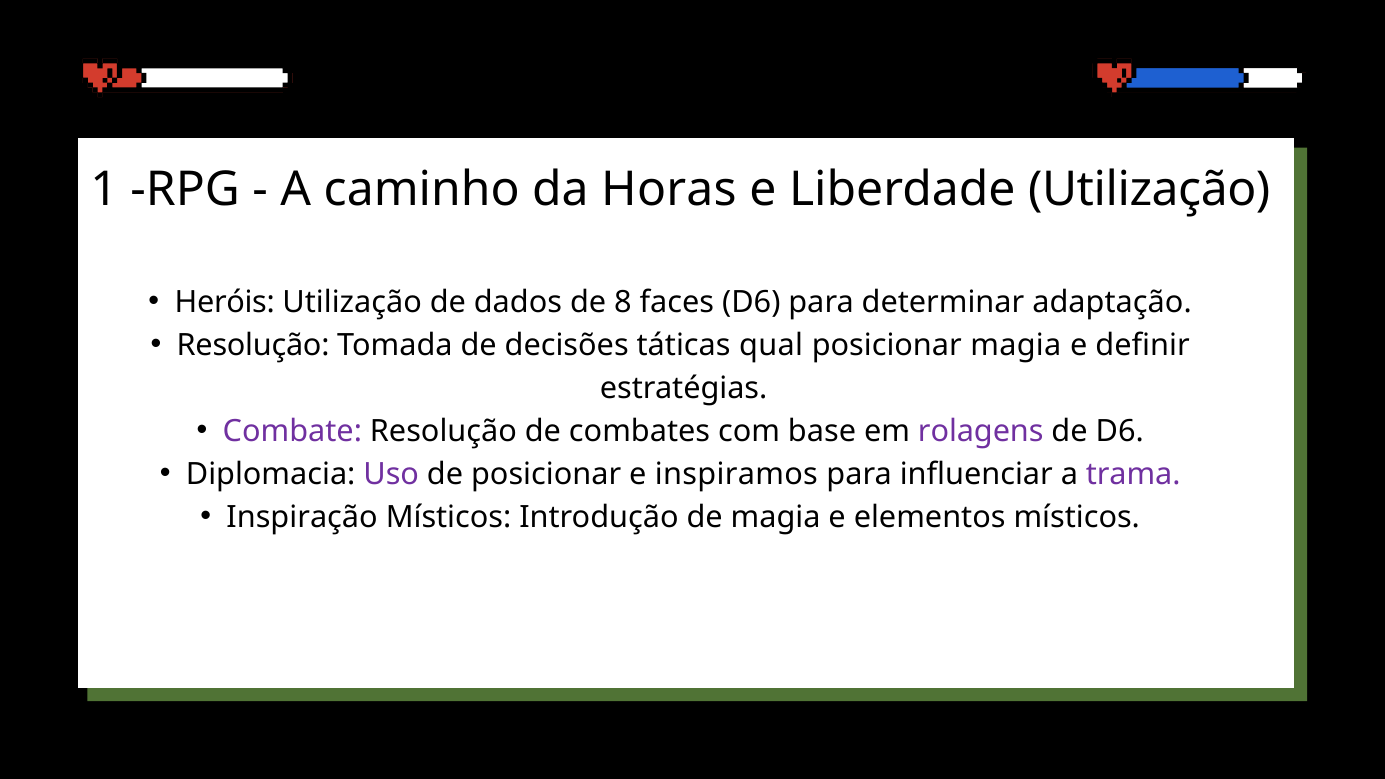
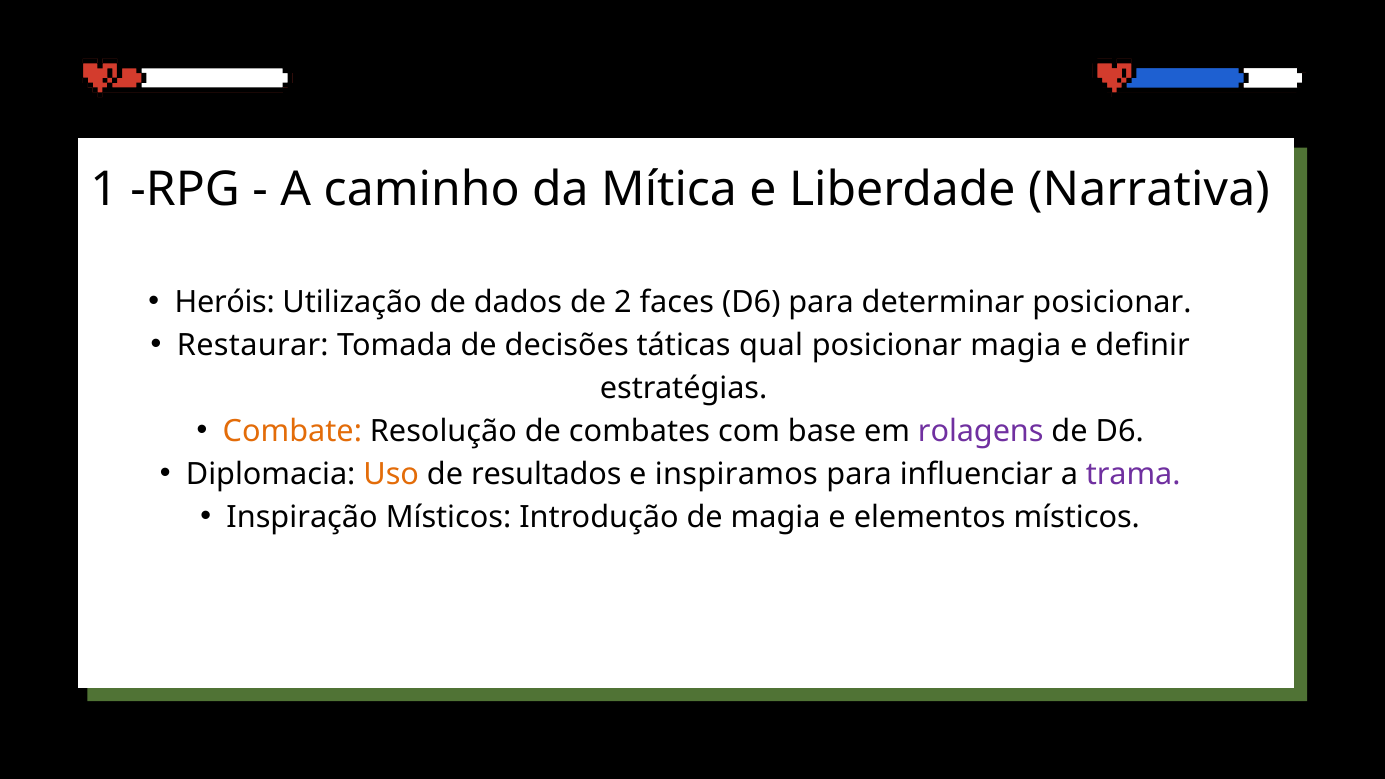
Horas: Horas -> Mítica (669, 190)
Liberdade Utilização: Utilização -> Narrativa (1149, 190)
8: 8 -> 2 (623, 303)
determinar adaptação: adaptação -> posicionar (1112, 303)
Resolução: Resolução -> Restaurar (253, 346)
Combate colour: purple -> orange (292, 432)
Uso colour: purple -> orange (391, 475)
de posicionar: posicionar -> resultados (546, 475)
